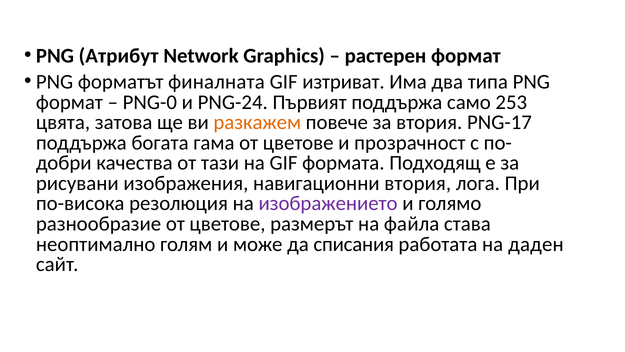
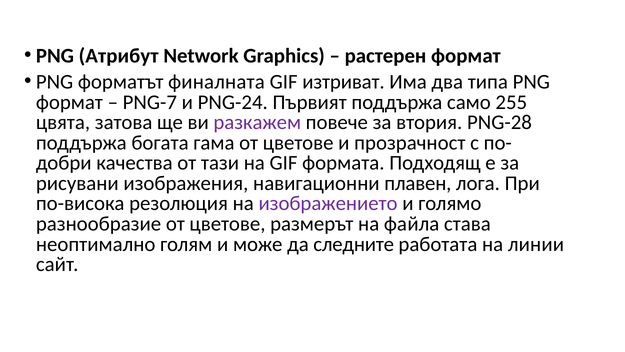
PNG-0: PNG-0 -> PNG-7 (150, 102)
253: 253 -> 255 (511, 102)
разкажем colour: orange -> purple (257, 122)
PNG-17: PNG-17 -> PNG-28 (500, 122)
навигационни втория: втория -> плавен (418, 183)
списания: списания -> следните (354, 244)
даден: даден -> линии (536, 244)
